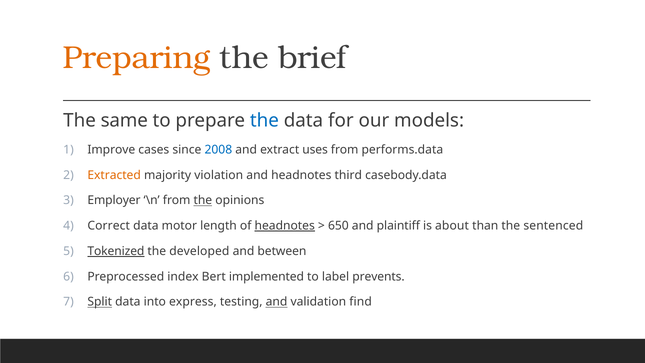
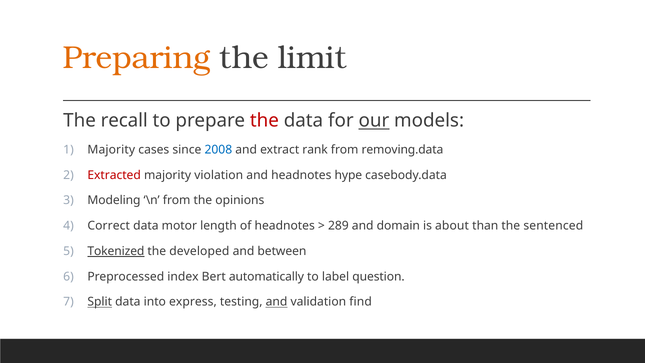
brief: brief -> limit (312, 58)
same: same -> recall (124, 121)
the colour: blue -> red (264, 121)
our underline: none -> present (374, 121)
Improve: Improve -> Majority (111, 150)
uses: uses -> rank (315, 150)
performs.data: performs.data -> removing.data (402, 150)
Extracted colour: orange -> red (114, 175)
third: third -> hype (348, 175)
Employer: Employer -> Modeling (114, 200)
the underline: present -> none (203, 200)
headnotes underline: present -> none (285, 226)
650: 650 -> 289 (338, 226)
plaintiff: plaintiff -> domain (398, 226)
implemented: implemented -> automatically (266, 276)
prevents: prevents -> question (378, 276)
